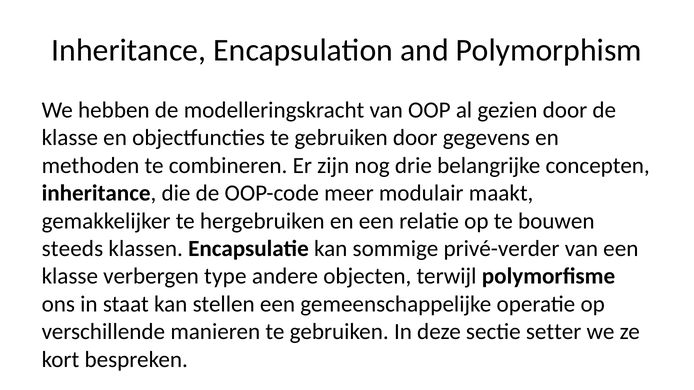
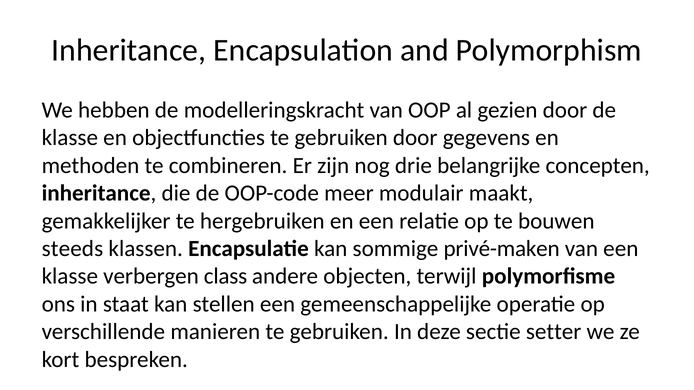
privé-verder: privé-verder -> privé-maken (502, 249)
verbergen type: type -> class (226, 277)
